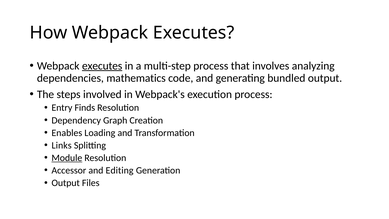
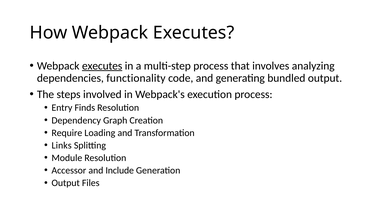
mathematics: mathematics -> functionality (136, 78)
Enables: Enables -> Require (67, 133)
Module underline: present -> none (67, 158)
Editing: Editing -> Include (120, 170)
